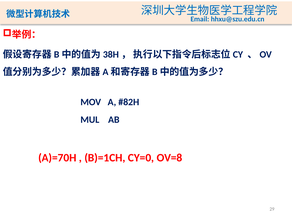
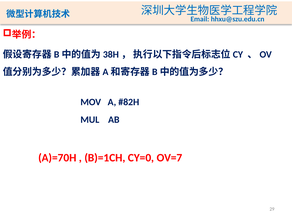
OV=8: OV=8 -> OV=7 (169, 158)
